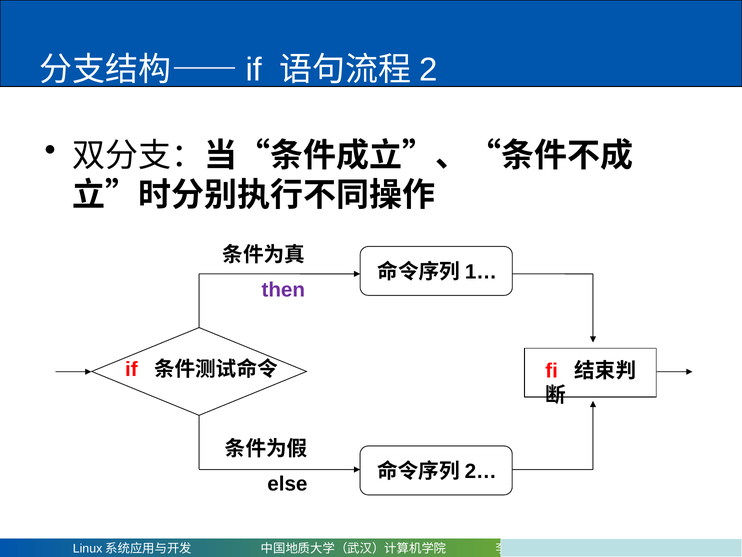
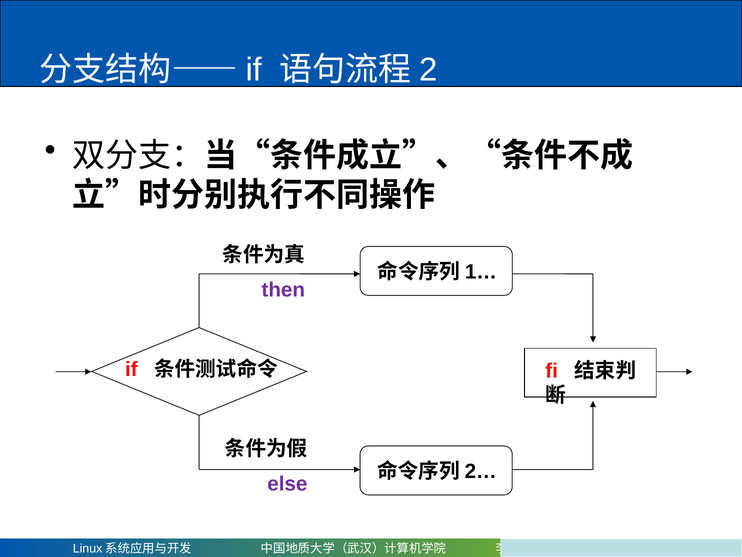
else colour: black -> purple (287, 484)
